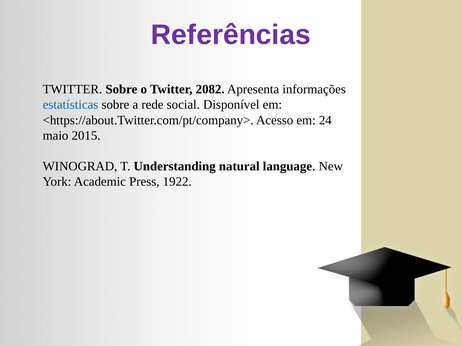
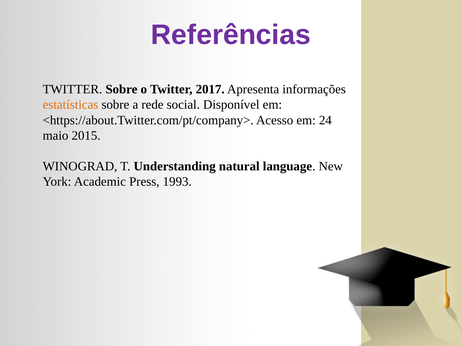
2082: 2082 -> 2017 (210, 90)
estatísticas colour: blue -> orange (71, 105)
1922: 1922 -> 1993 (177, 182)
